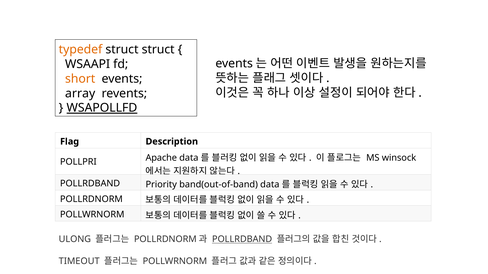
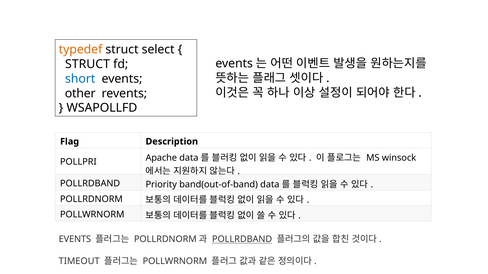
struct struct: struct -> select (158, 50)
WSAAPI: WSAAPI -> STRUCT (88, 64)
short colour: orange -> blue (80, 79)
array: array -> other (80, 94)
WSAPOLLFD underline: present -> none (102, 108)
ULONG: ULONG -> EVENTS (75, 240)
